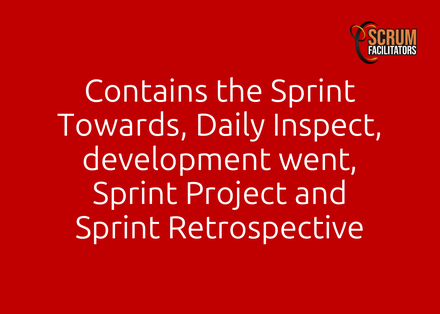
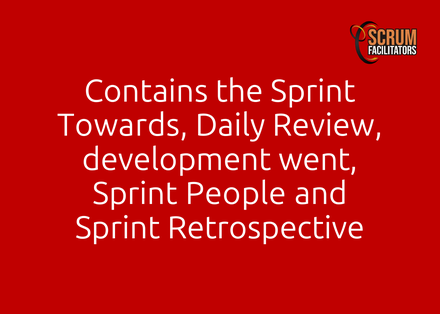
Inspect: Inspect -> Review (328, 125)
Project: Project -> People (236, 194)
